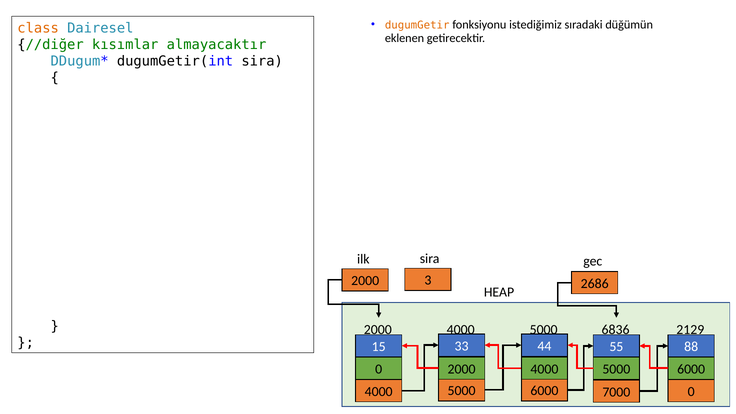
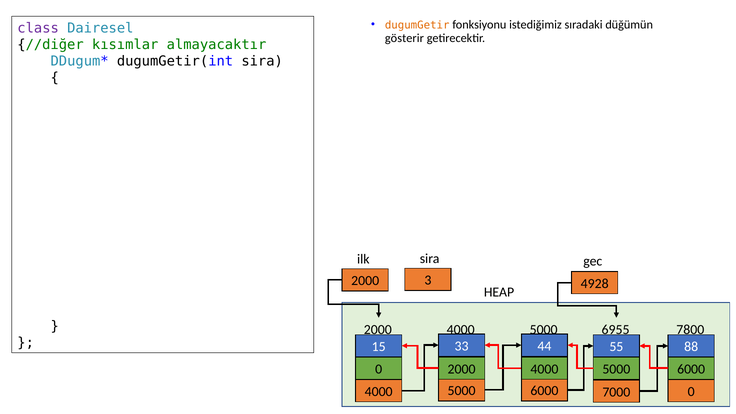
class colour: orange -> purple (38, 28)
eklenen: eklenen -> gösterir (404, 38)
2686: 2686 -> 4928 (595, 284)
6836: 6836 -> 6955 (616, 330)
2129: 2129 -> 7800 (690, 330)
